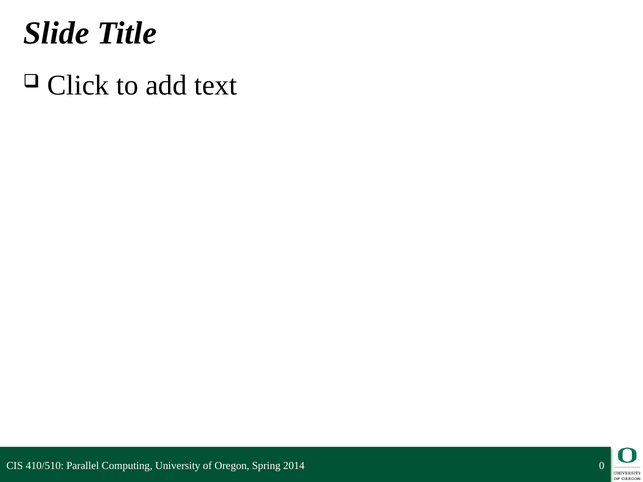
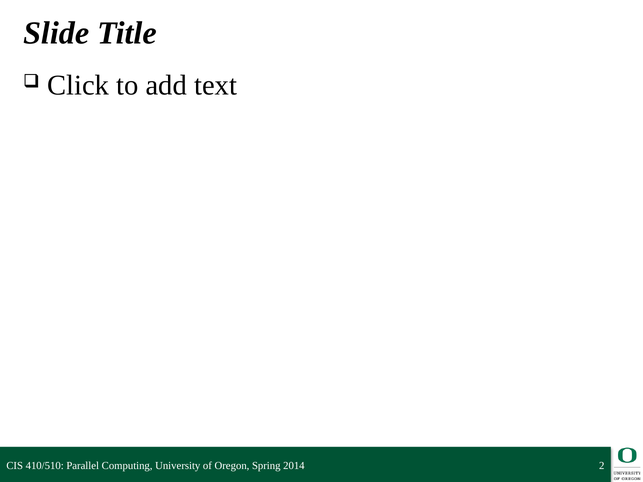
0: 0 -> 2 (602, 466)
